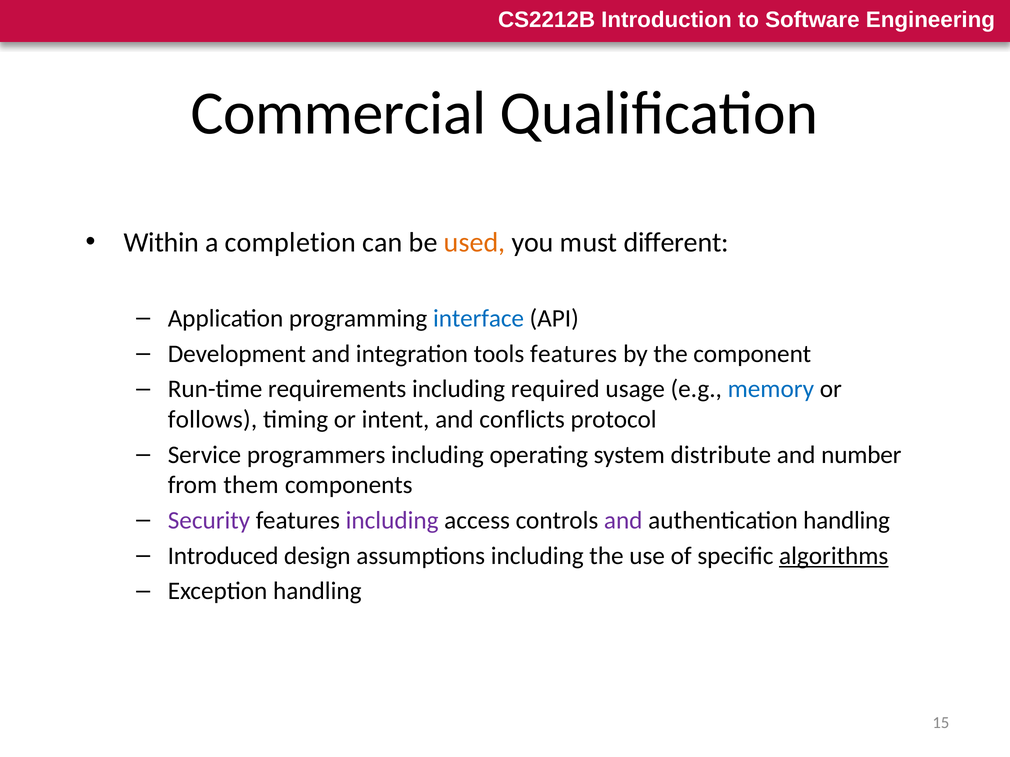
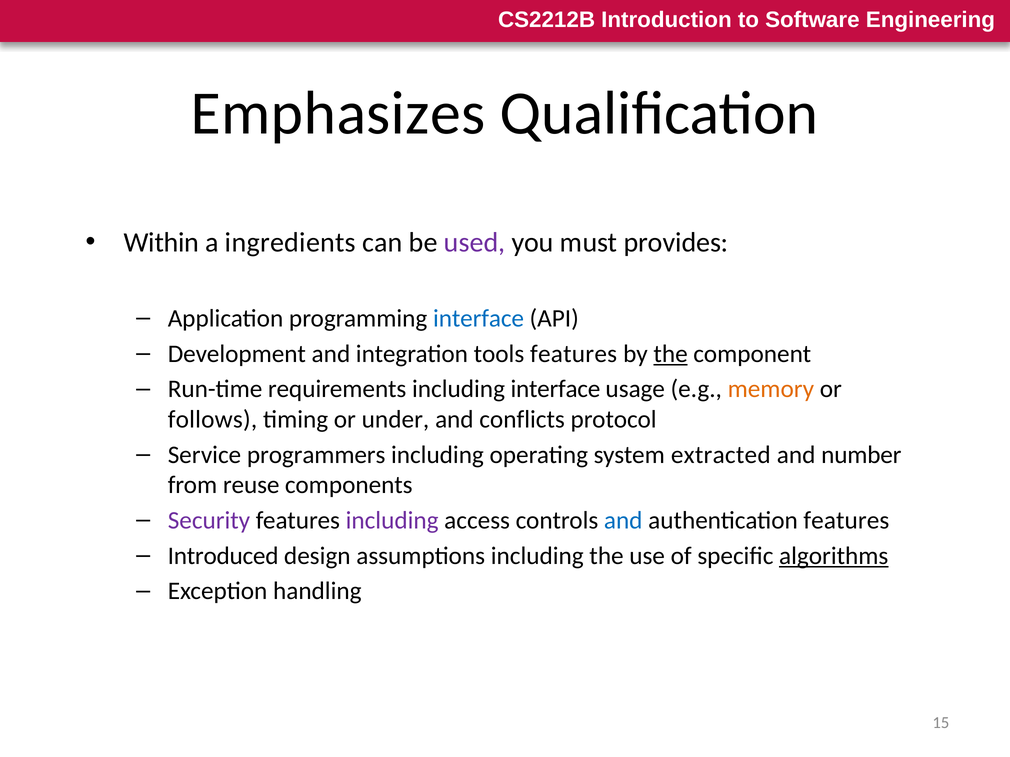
Commercial: Commercial -> Emphasizes (338, 114)
completion: completion -> ingredients (290, 243)
used colour: orange -> purple (475, 243)
different: different -> provides (676, 243)
the underline: none -> present (671, 354)
including required: required -> interface (555, 389)
memory colour: blue -> orange (771, 389)
intent: intent -> under (395, 420)
distribute: distribute -> extracted (721, 455)
them: them -> reuse (251, 485)
and colour: purple -> blue (623, 521)
authentication handling: handling -> features (846, 521)
